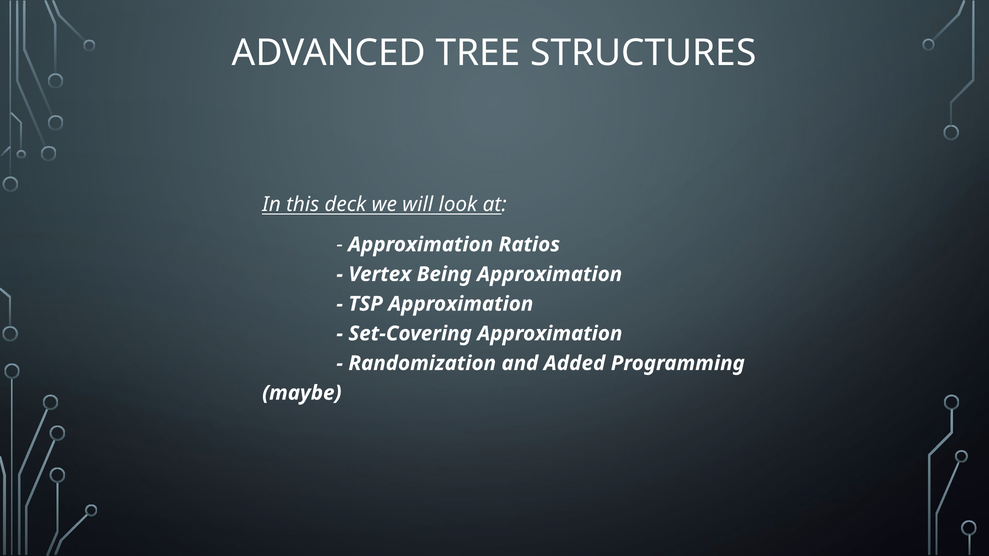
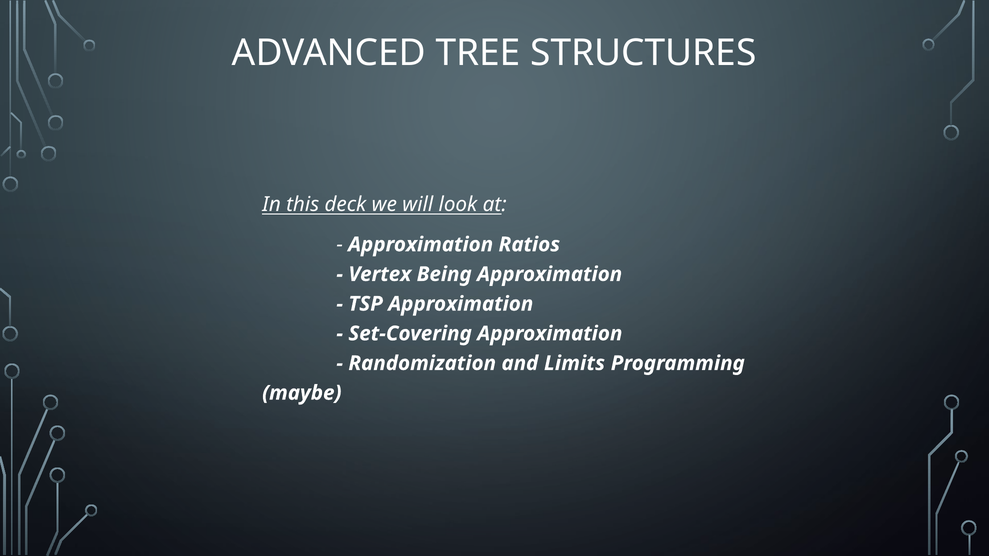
Added: Added -> Limits (574, 363)
